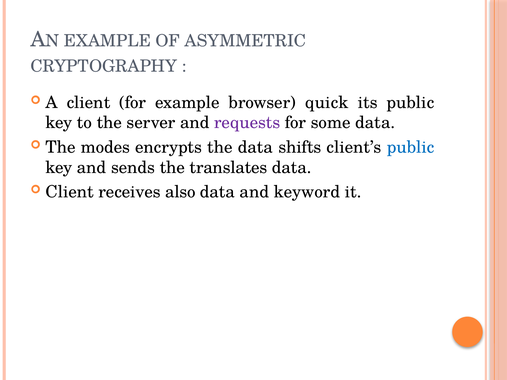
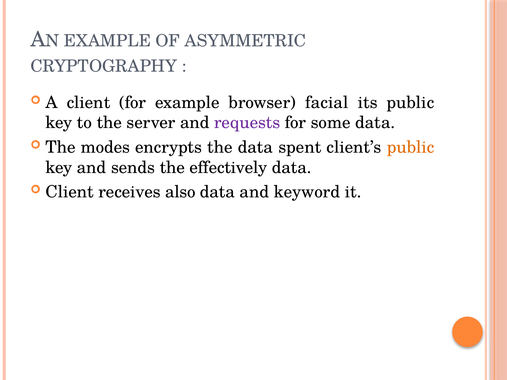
quick: quick -> facial (327, 103)
shifts: shifts -> spent (300, 147)
public colour: blue -> orange (410, 147)
translates: translates -> effectively (228, 168)
